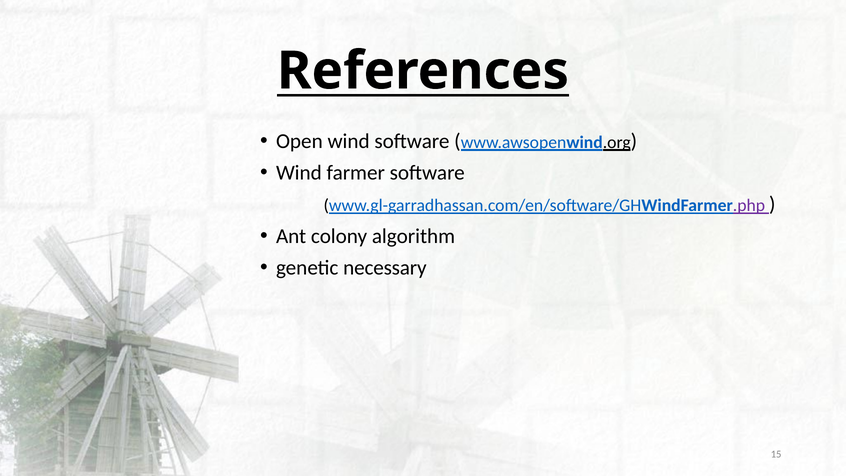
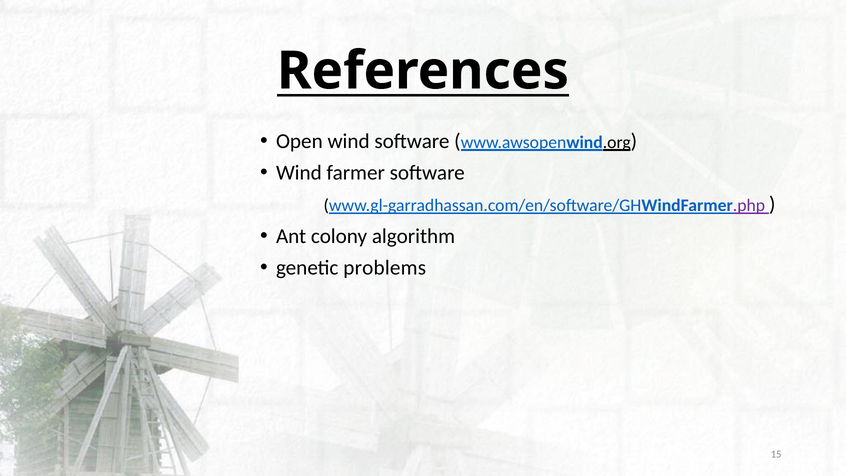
necessary: necessary -> problems (385, 268)
